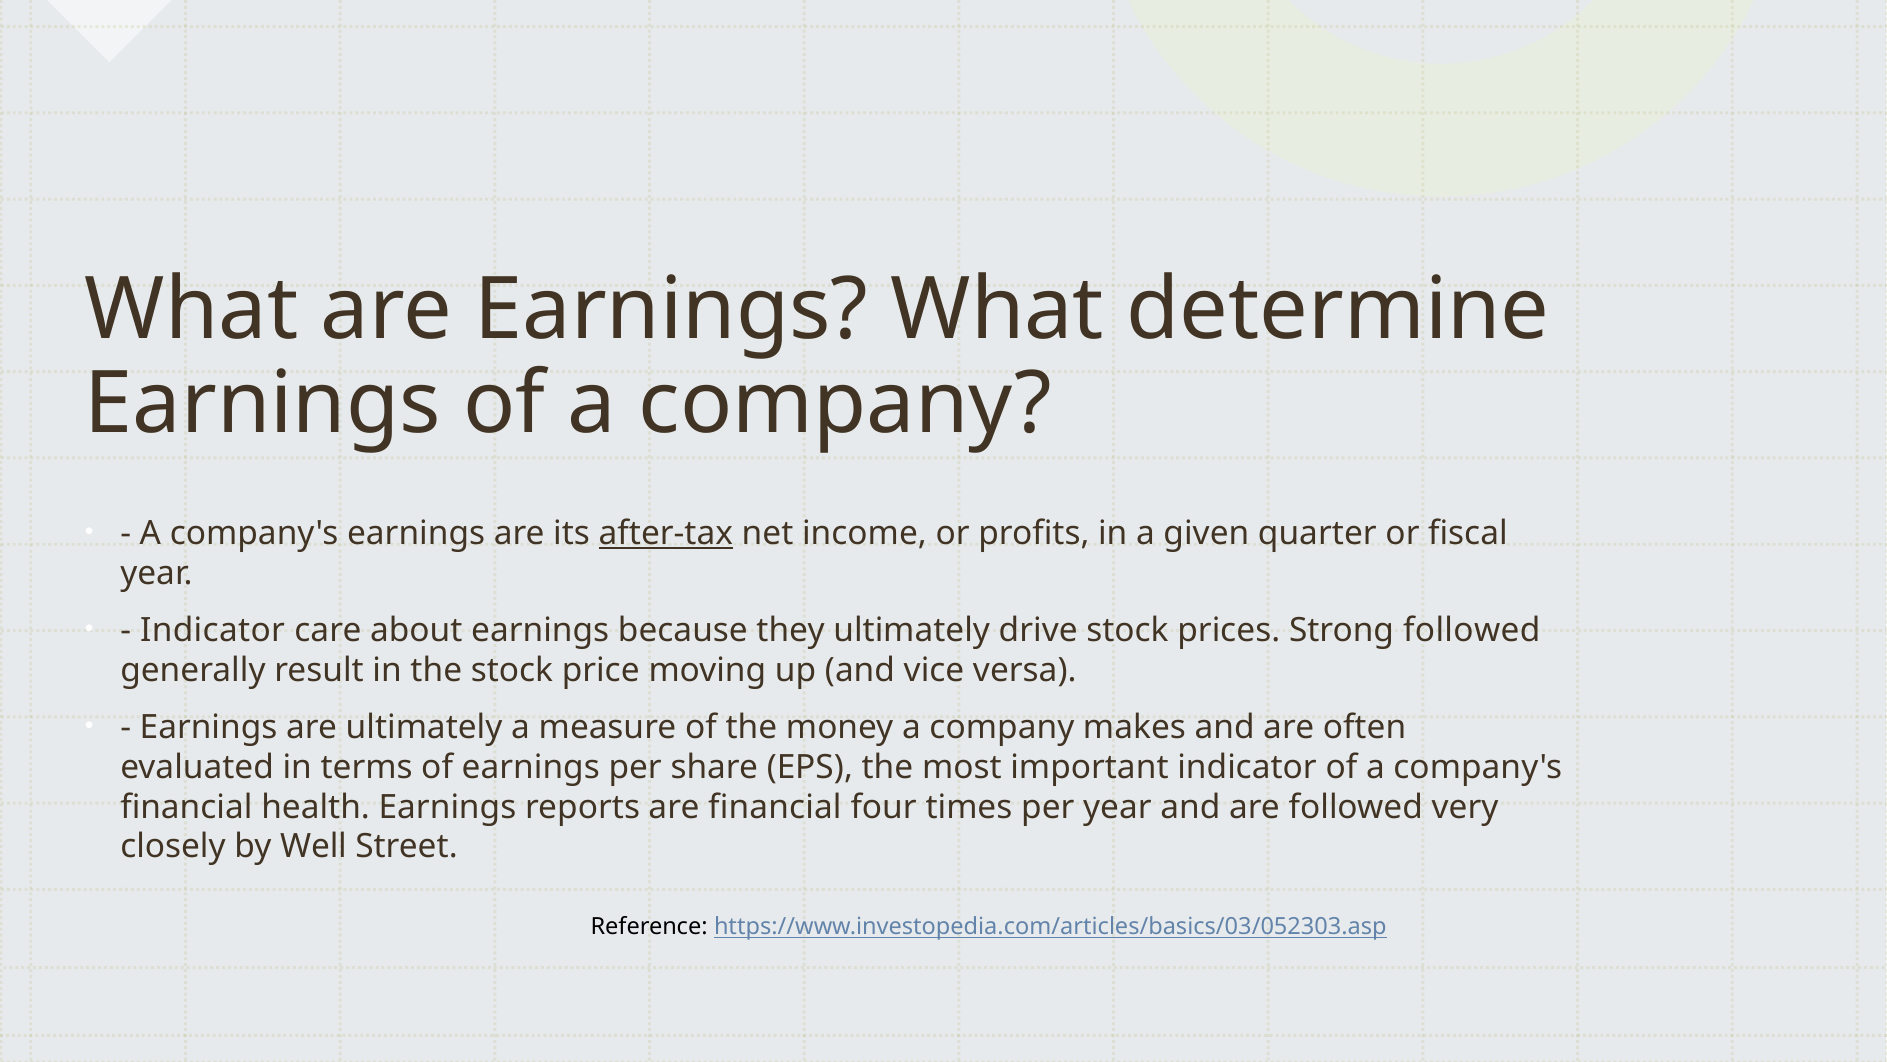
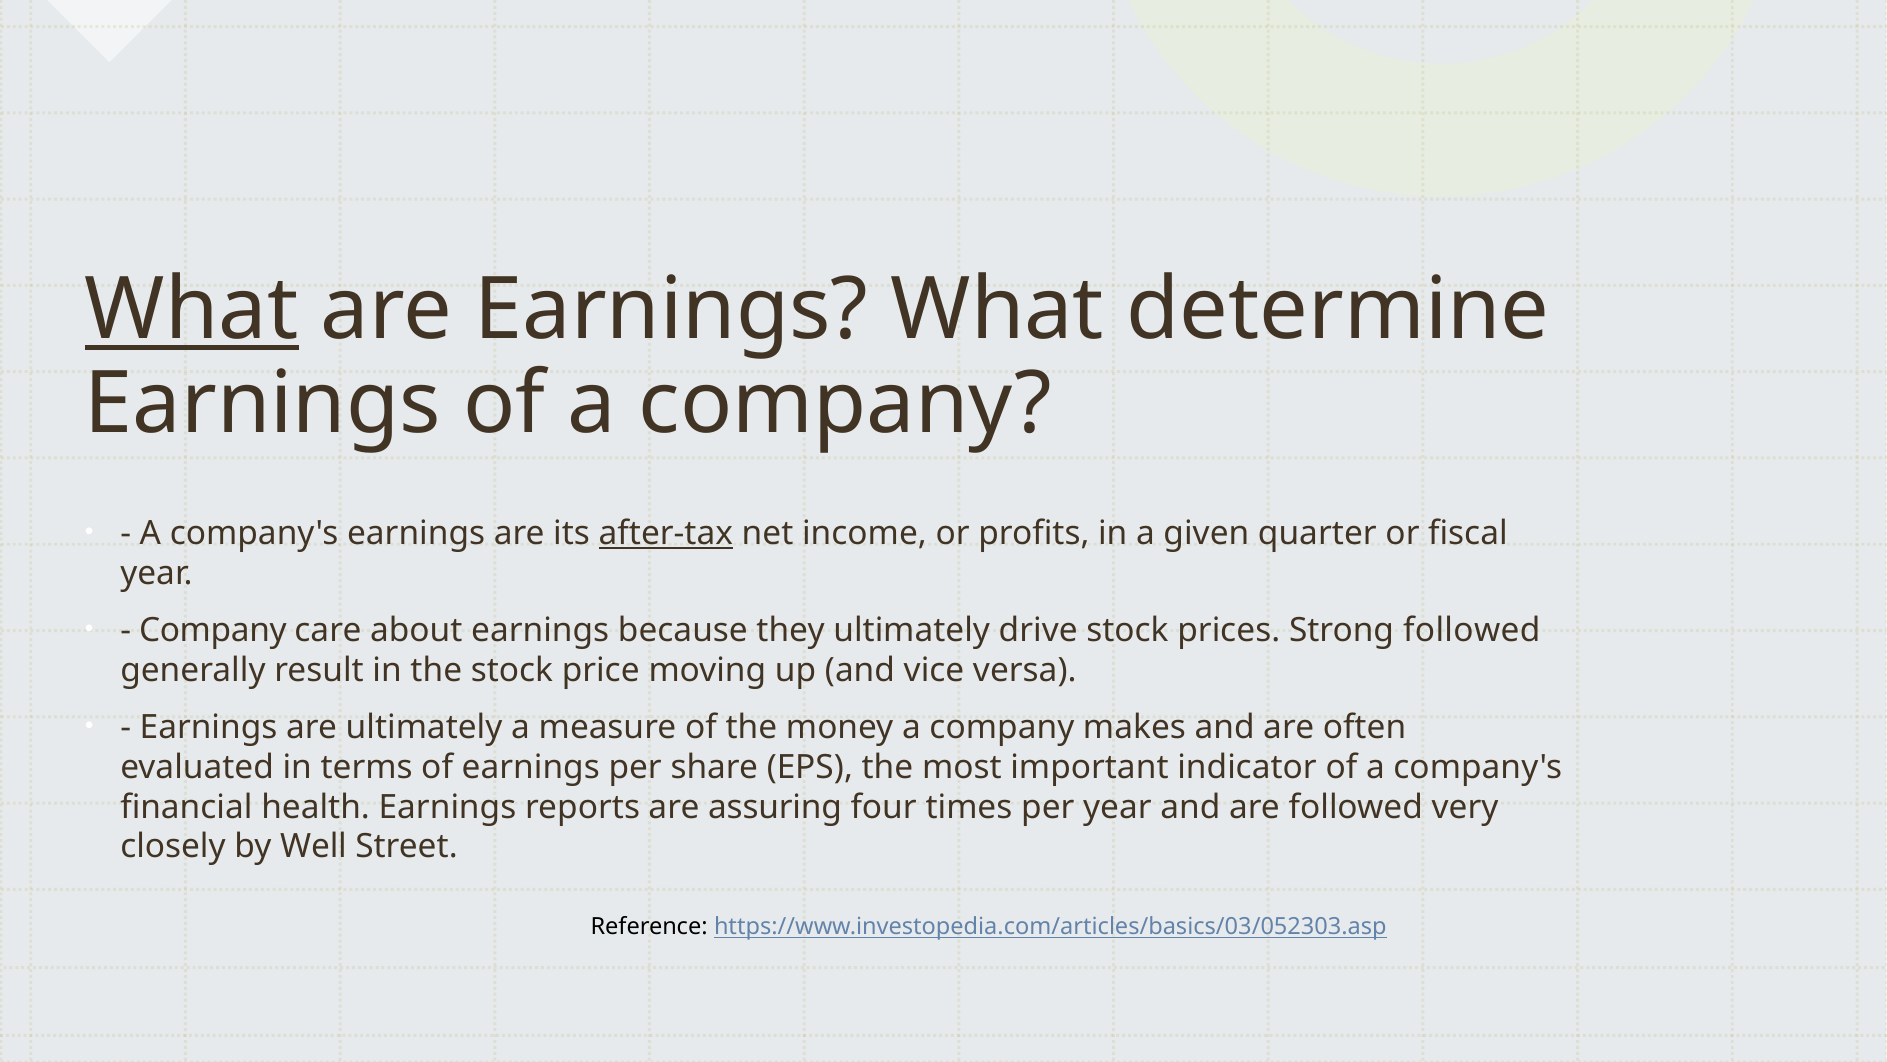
What underline: none -> present (192, 310)
Indicator: Indicator -> Company (213, 630)
are financial: financial -> assuring (775, 807)
